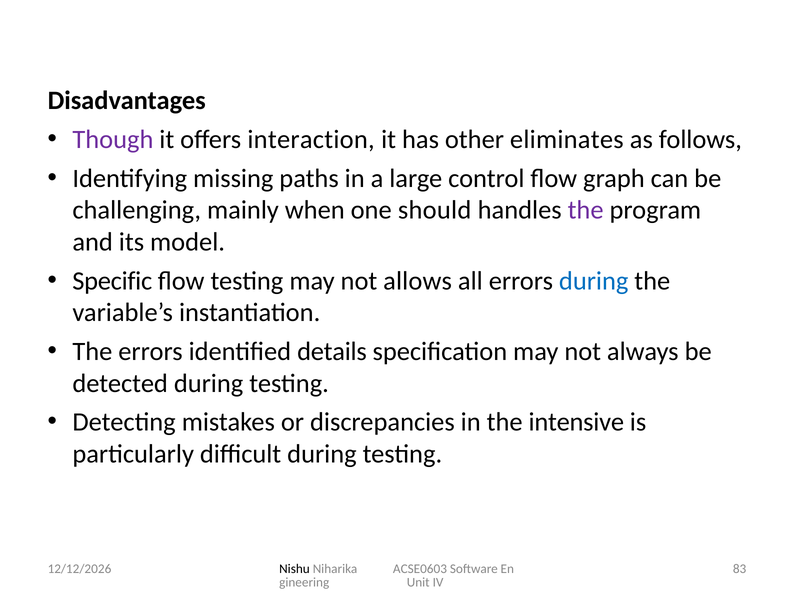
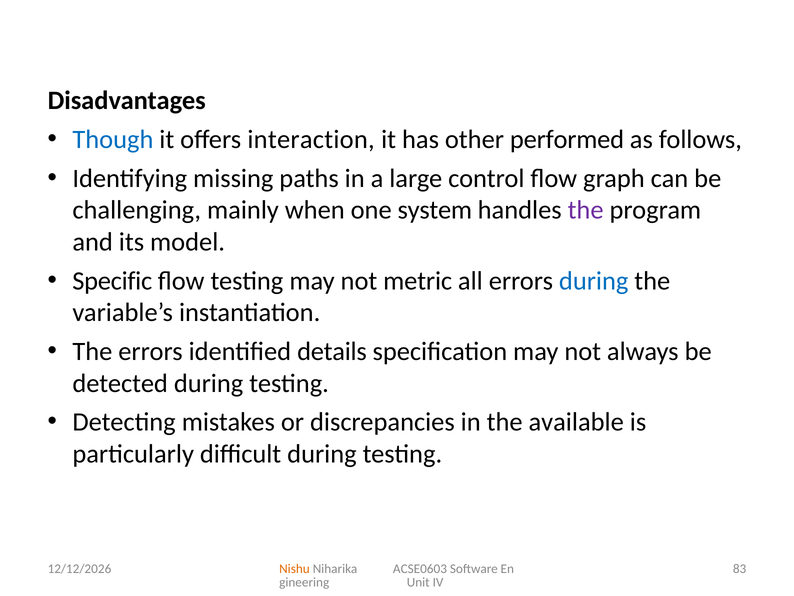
Though colour: purple -> blue (113, 139)
eliminates: eliminates -> performed (567, 139)
should: should -> system (435, 210)
allows: allows -> metric (418, 281)
intensive: intensive -> available (576, 422)
Nishu colour: black -> orange (295, 569)
